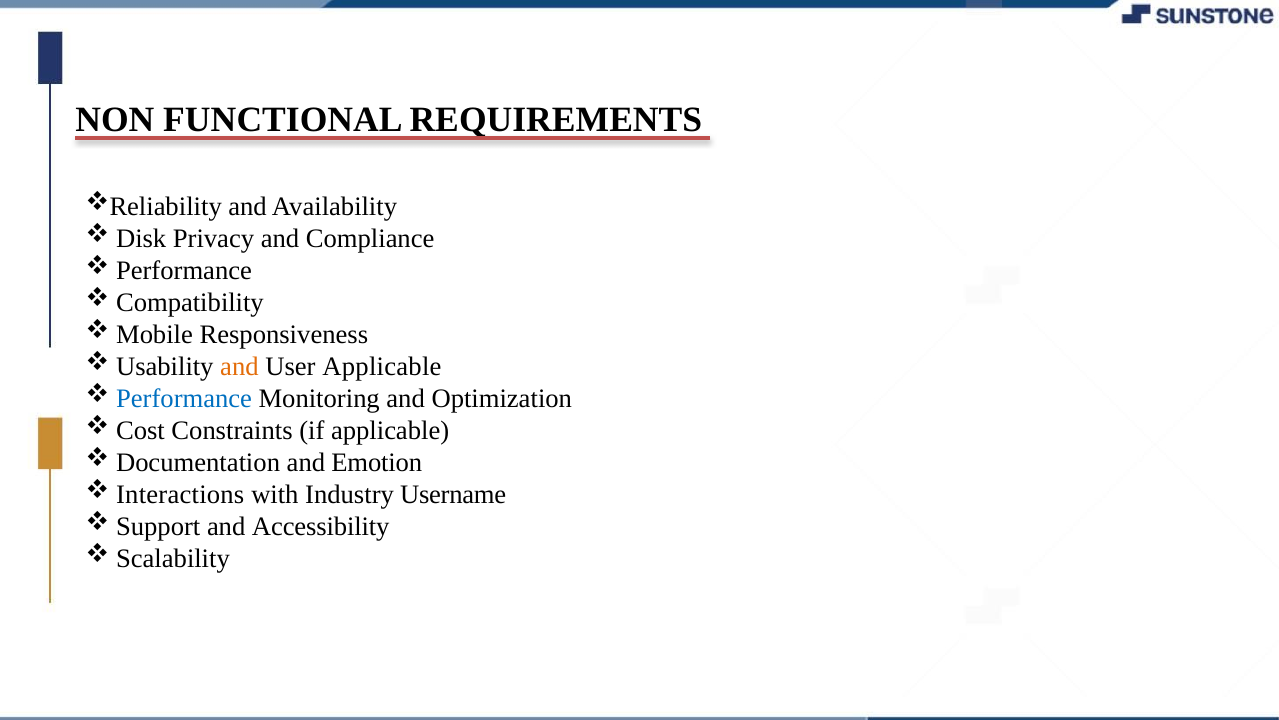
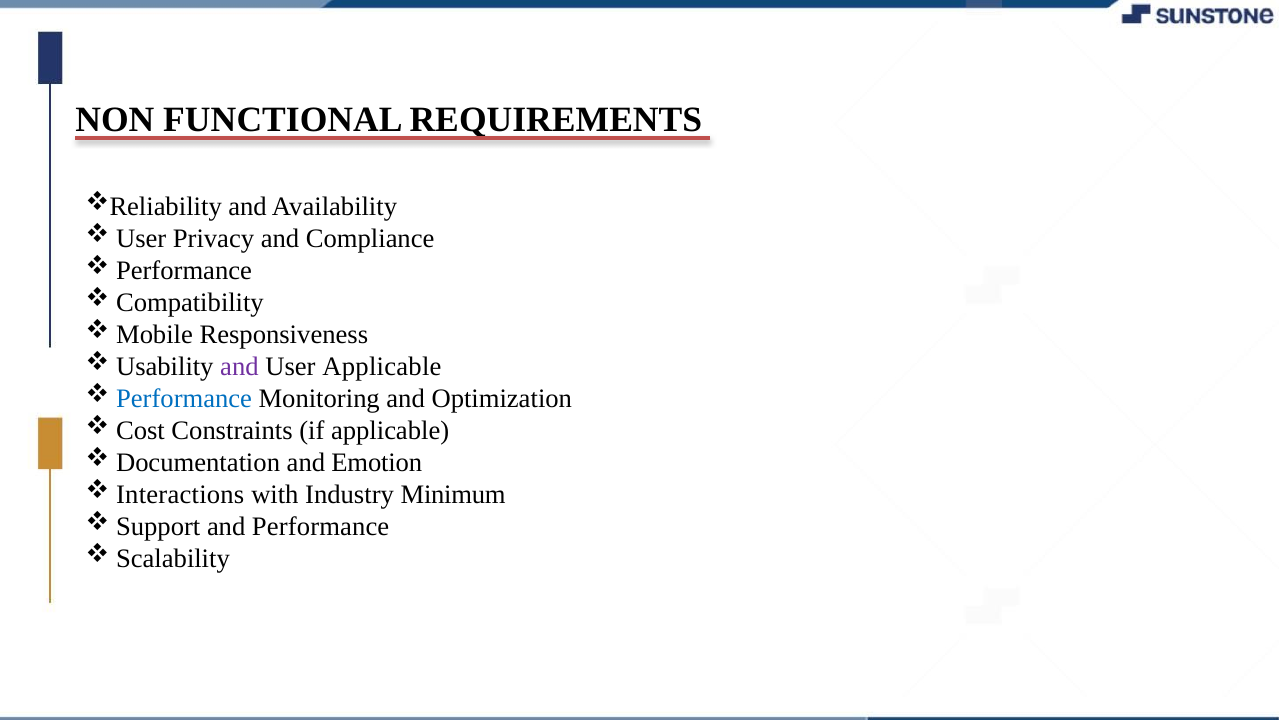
Disk: Disk -> User (141, 238)
and colour: orange -> purple (239, 366)
Username: Username -> Minimum (453, 494)
and Accessibility: Accessibility -> Performance (321, 526)
